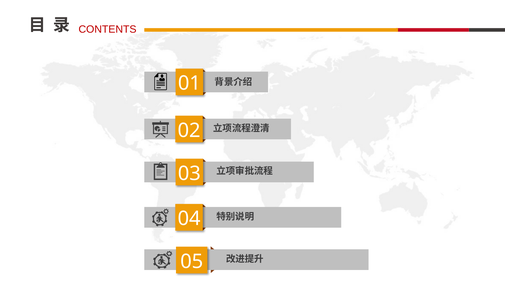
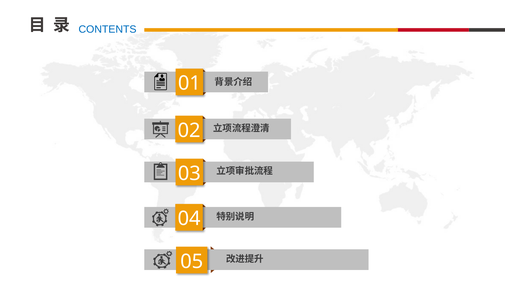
CONTENTS colour: red -> blue (108, 29)
